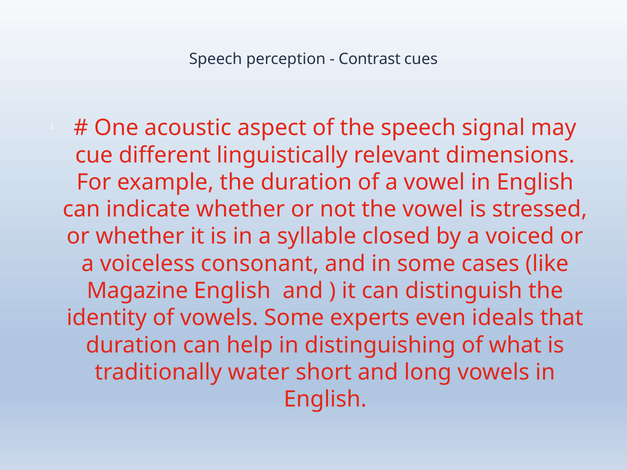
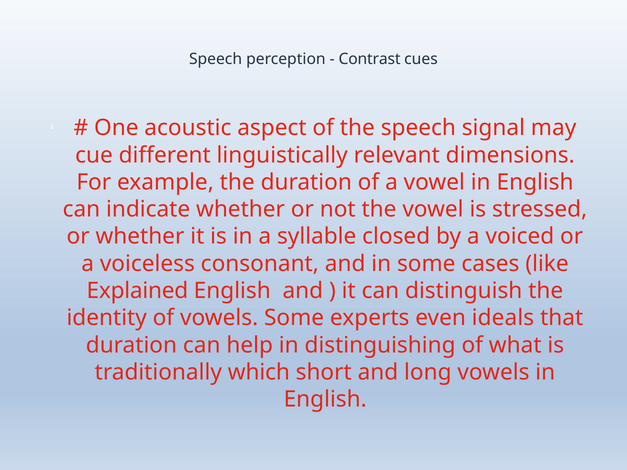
Magazine: Magazine -> Explained (137, 291)
water: water -> which (259, 372)
